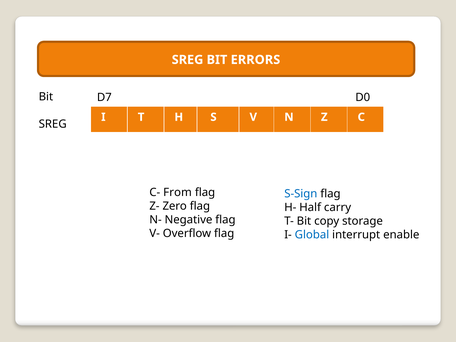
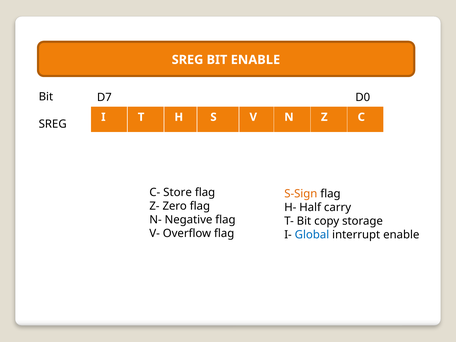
BIT ERRORS: ERRORS -> ENABLE (255, 60)
From: From -> Store (178, 192)
S-Sign colour: blue -> orange (301, 194)
